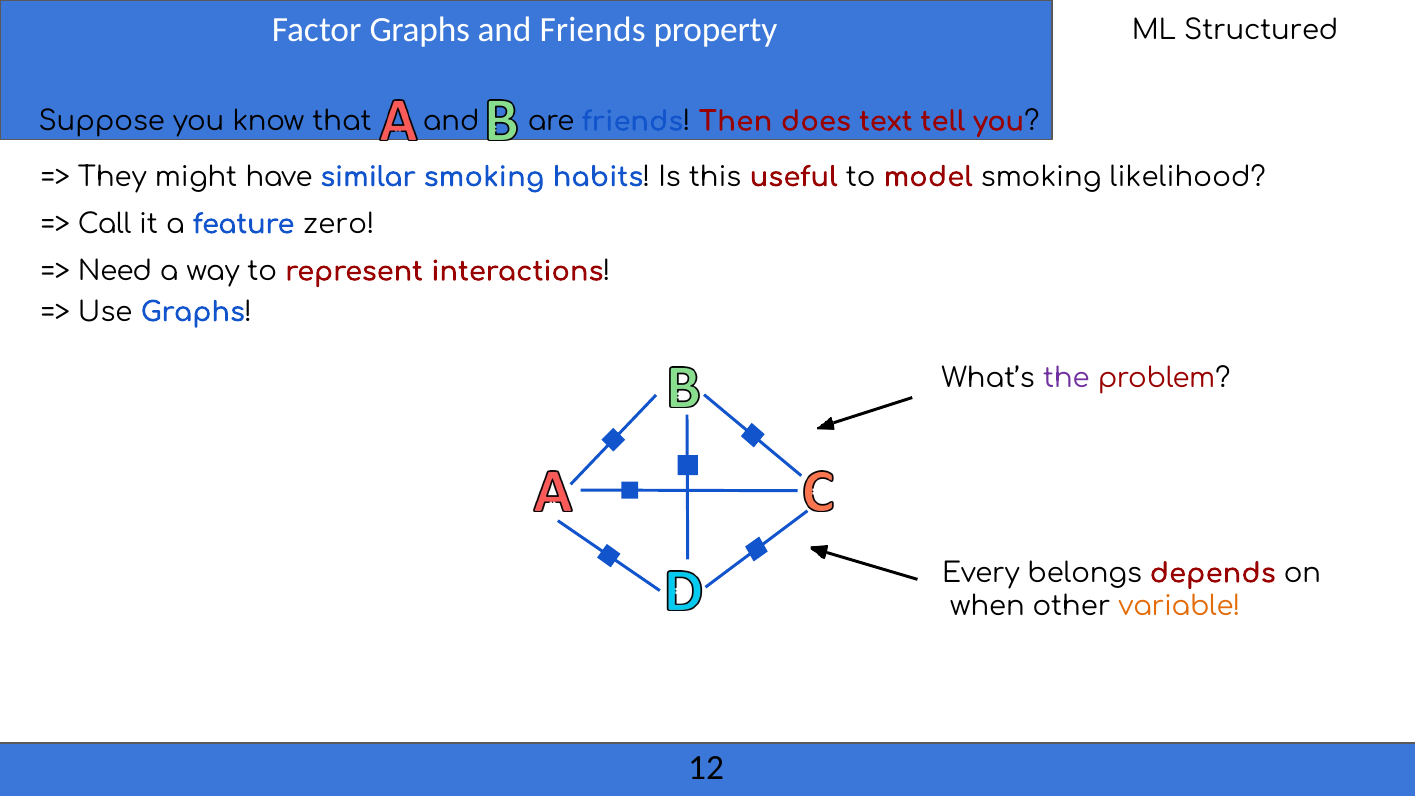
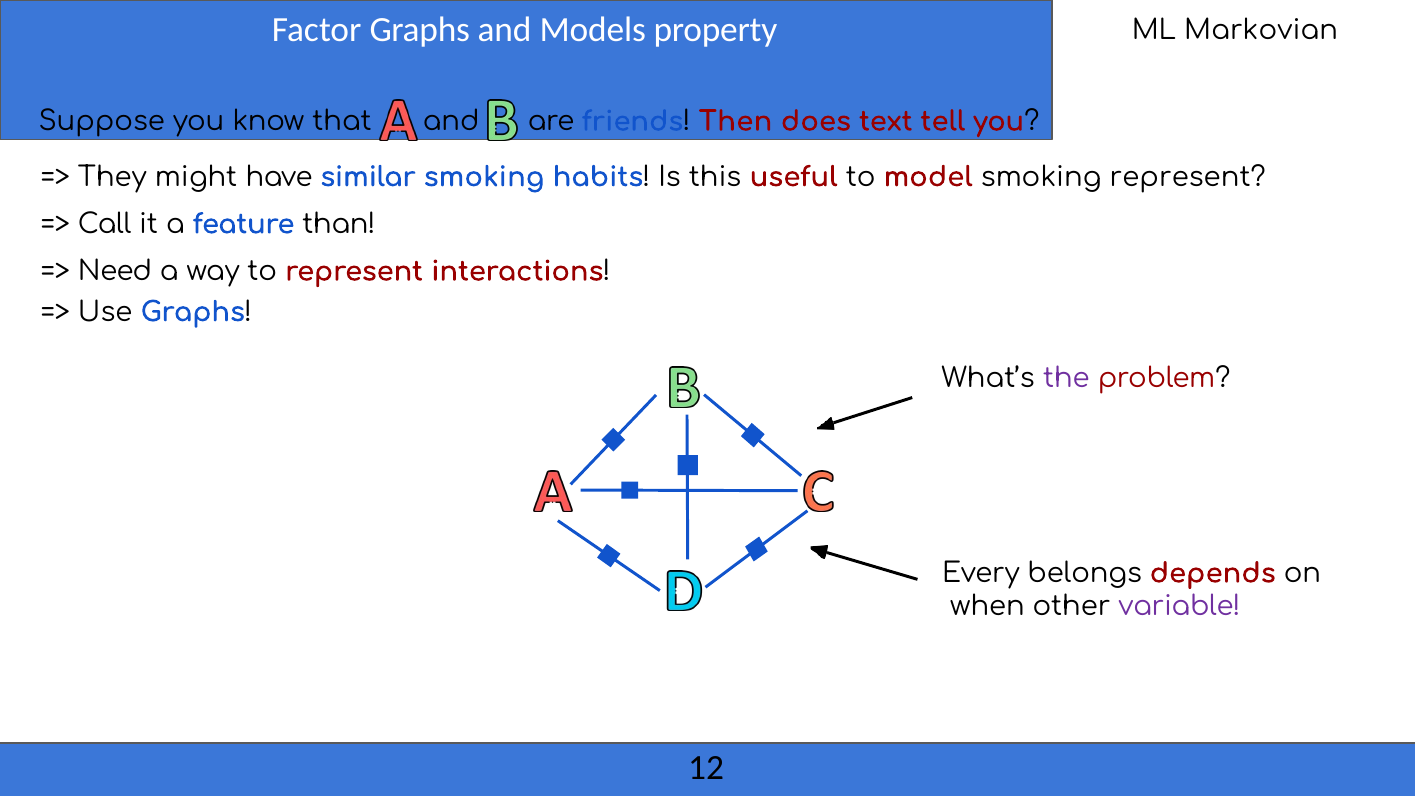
and Friends: Friends -> Models (593, 30)
Structured: Structured -> Markovian (1261, 30)
smoking likelihood: likelihood -> represent (1188, 177)
zero: zero -> than (339, 224)
variable colour: orange -> purple (1180, 606)
